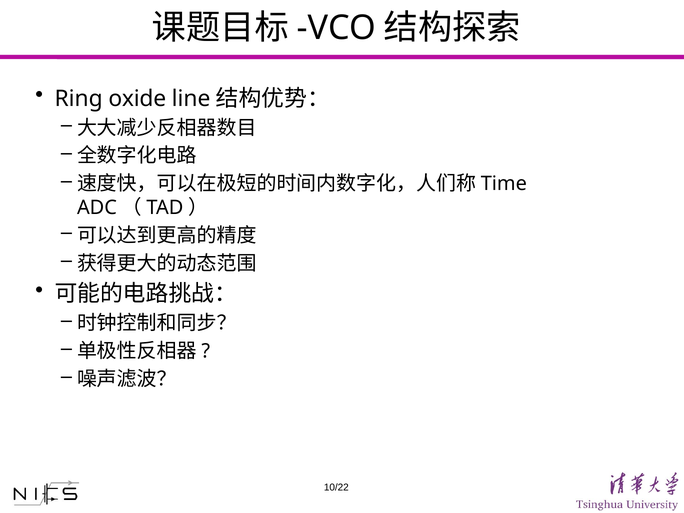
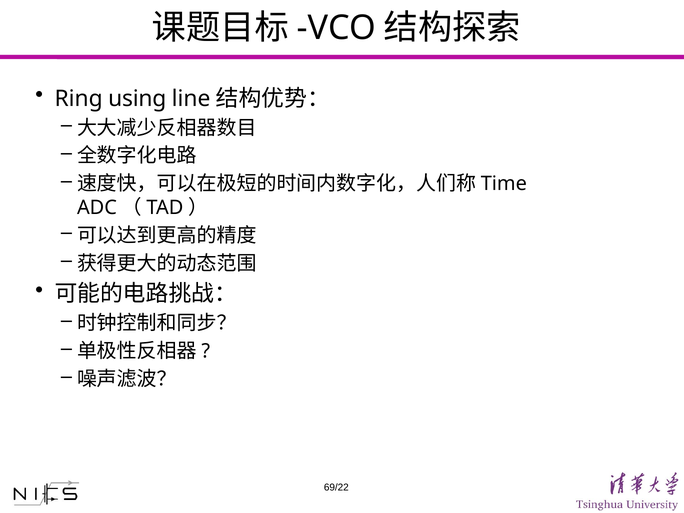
oxide: oxide -> using (137, 98)
10/22: 10/22 -> 69/22 (336, 487)
